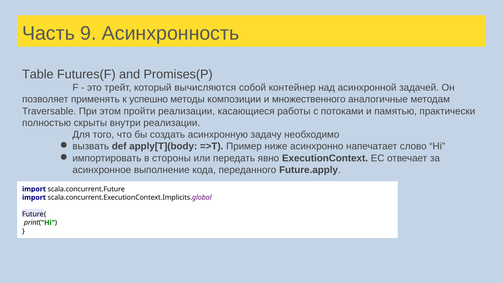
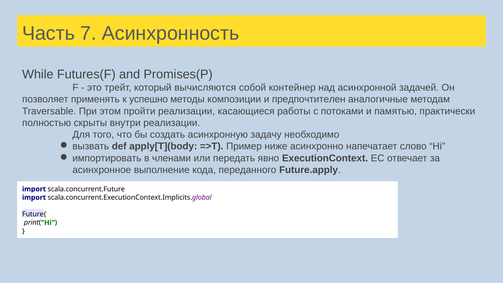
9: 9 -> 7 (88, 33)
Table: Table -> While (38, 74)
множественного: множественного -> предпочтителен (309, 99)
стороны: стороны -> членами (172, 158)
